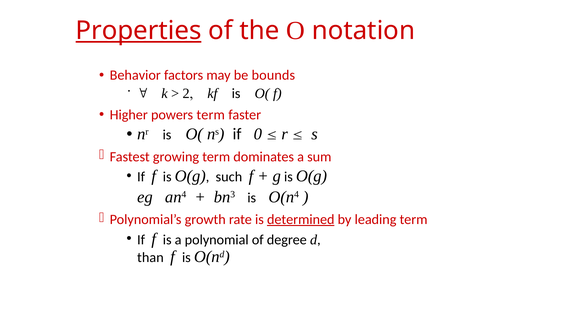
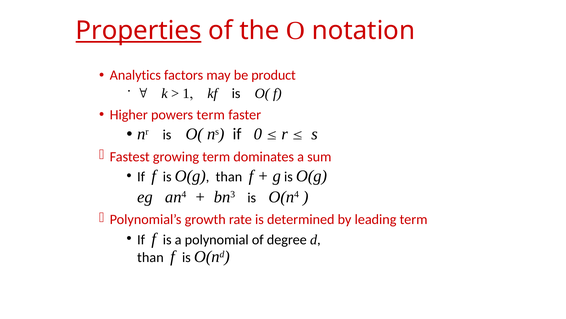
Behavior: Behavior -> Analytics (135, 75)
bounds: bounds -> product (274, 75)
2: 2 -> 1 (186, 93)
such: such -> than (229, 177)
determined underline: present -> none (301, 219)
